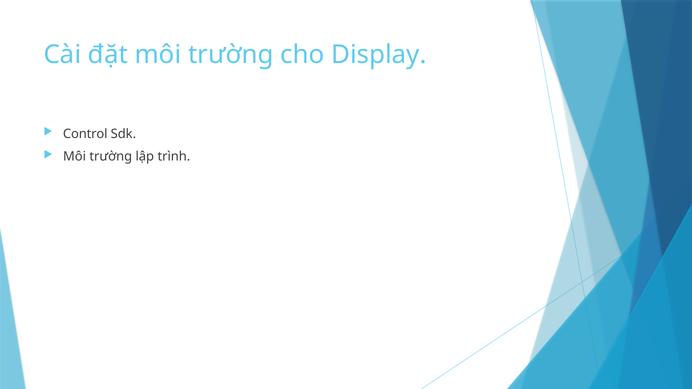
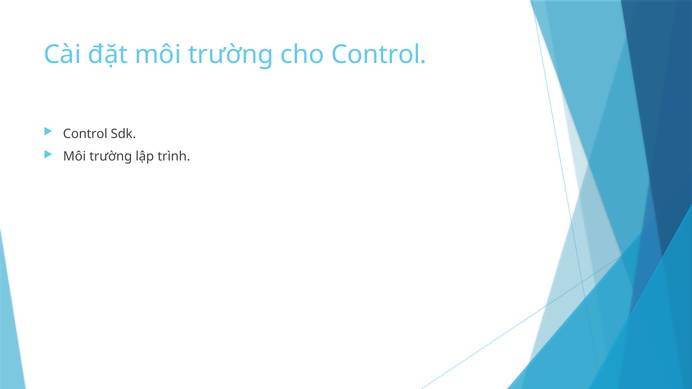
cho Display: Display -> Control (379, 55)
